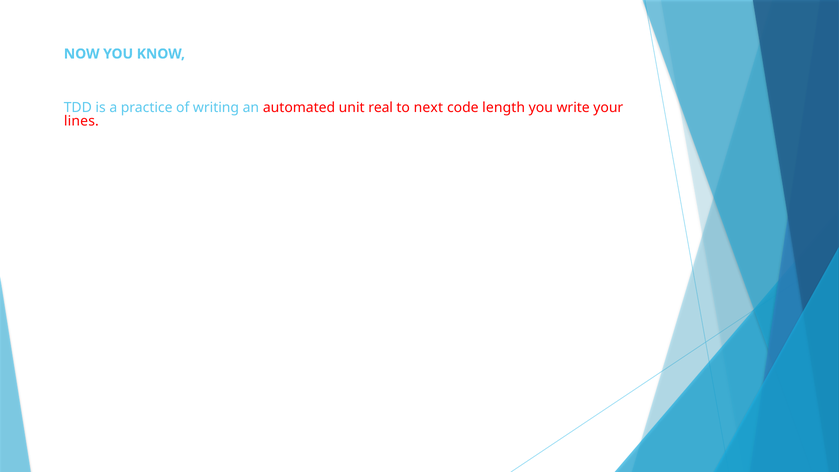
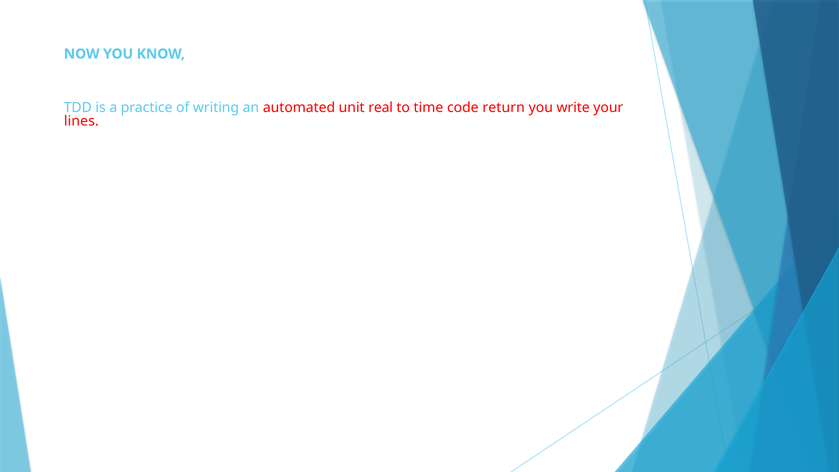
next: next -> time (428, 108)
length: length -> return (504, 108)
